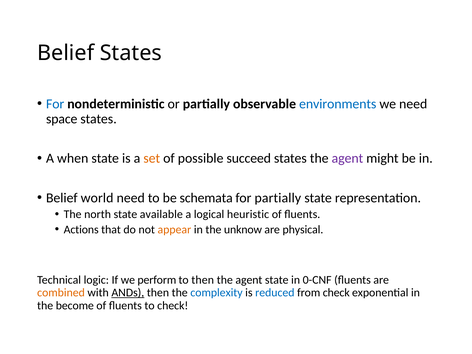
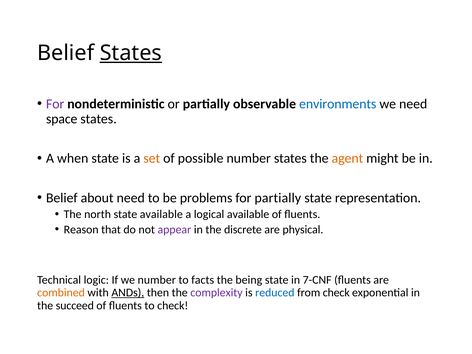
States underline: none -> present (131, 53)
For colour: blue -> purple (55, 104)
possible succeed: succeed -> number (249, 158)
agent colour: purple -> orange (347, 158)
world: world -> about (97, 198)
schemata: schemata -> problems (206, 198)
logical heuristic: heuristic -> available (248, 214)
Actions: Actions -> Reason (81, 229)
appear colour: orange -> purple (174, 229)
unknow: unknow -> discrete (243, 229)
we perform: perform -> number (157, 280)
to then: then -> facts (203, 280)
agent: agent -> being (249, 280)
0-CNF: 0-CNF -> 7-CNF (317, 280)
complexity colour: blue -> purple (216, 293)
become: become -> succeed (75, 305)
